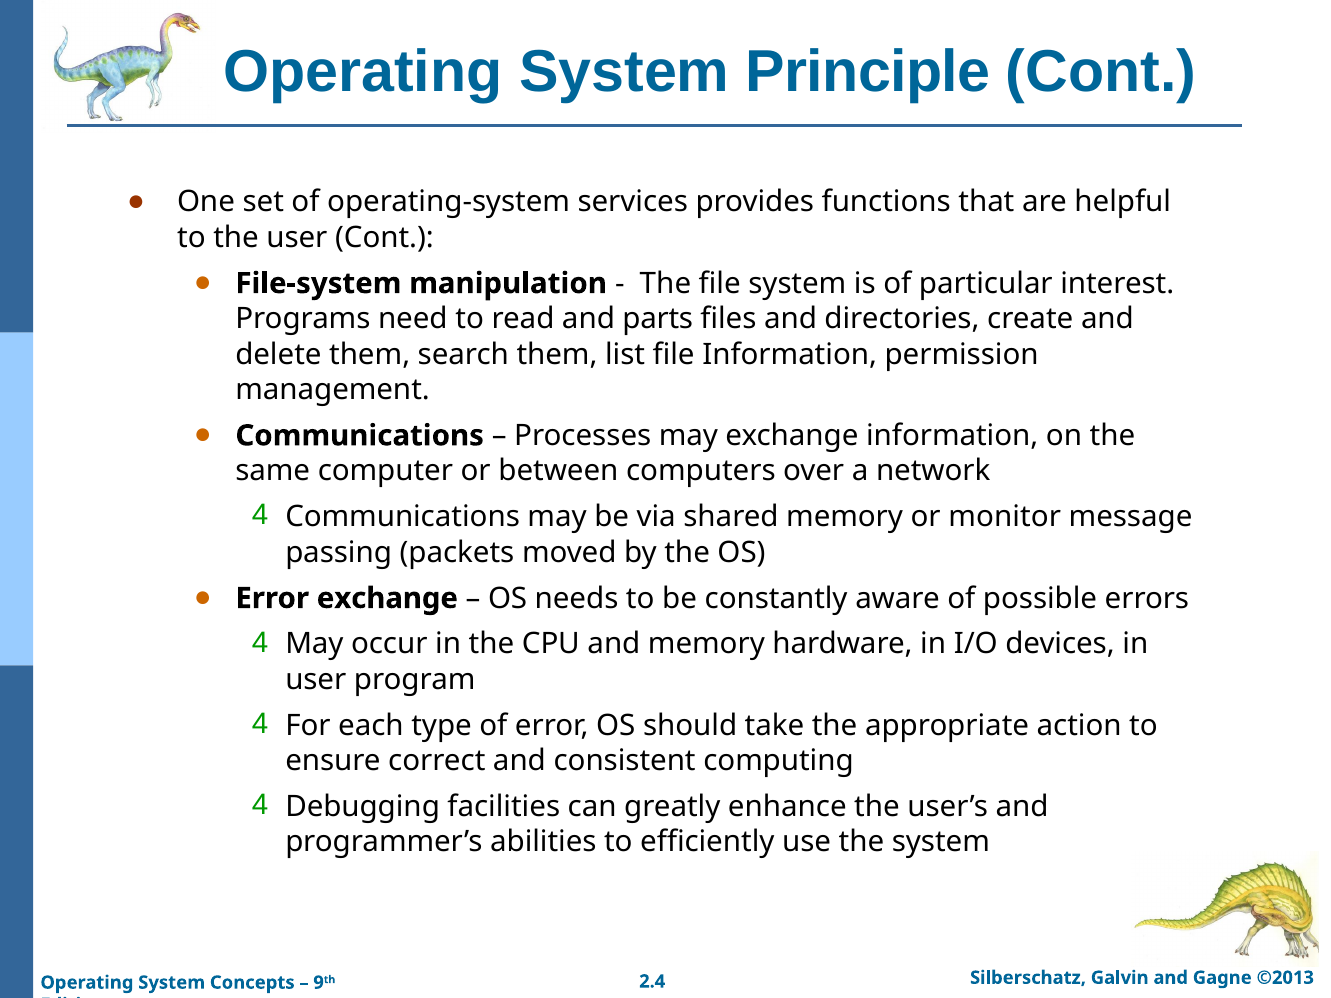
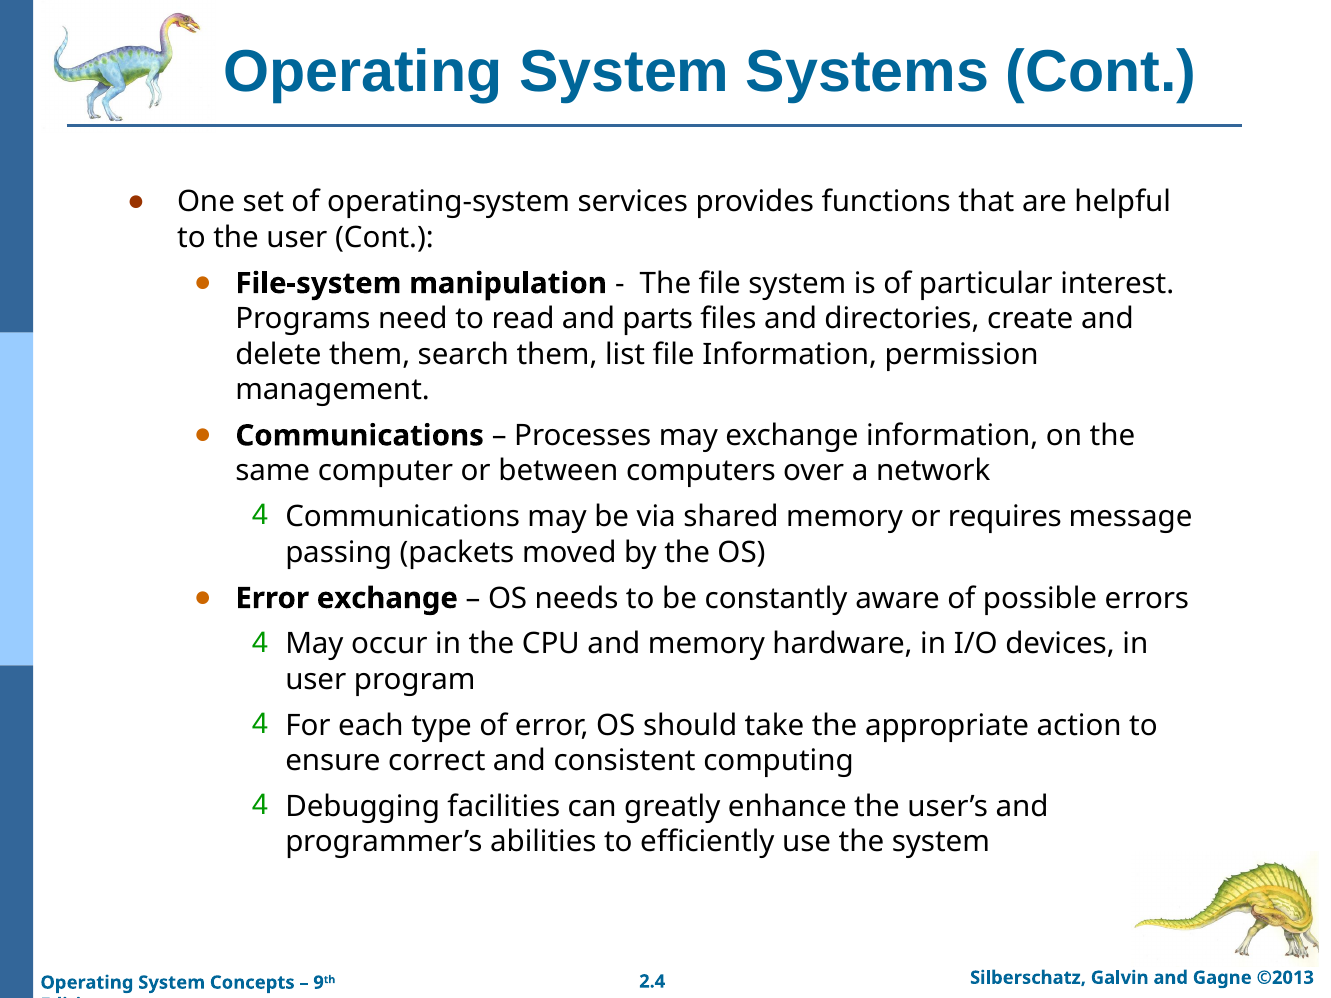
Principle: Principle -> Systems (868, 72)
monitor: monitor -> requires (1005, 517)
